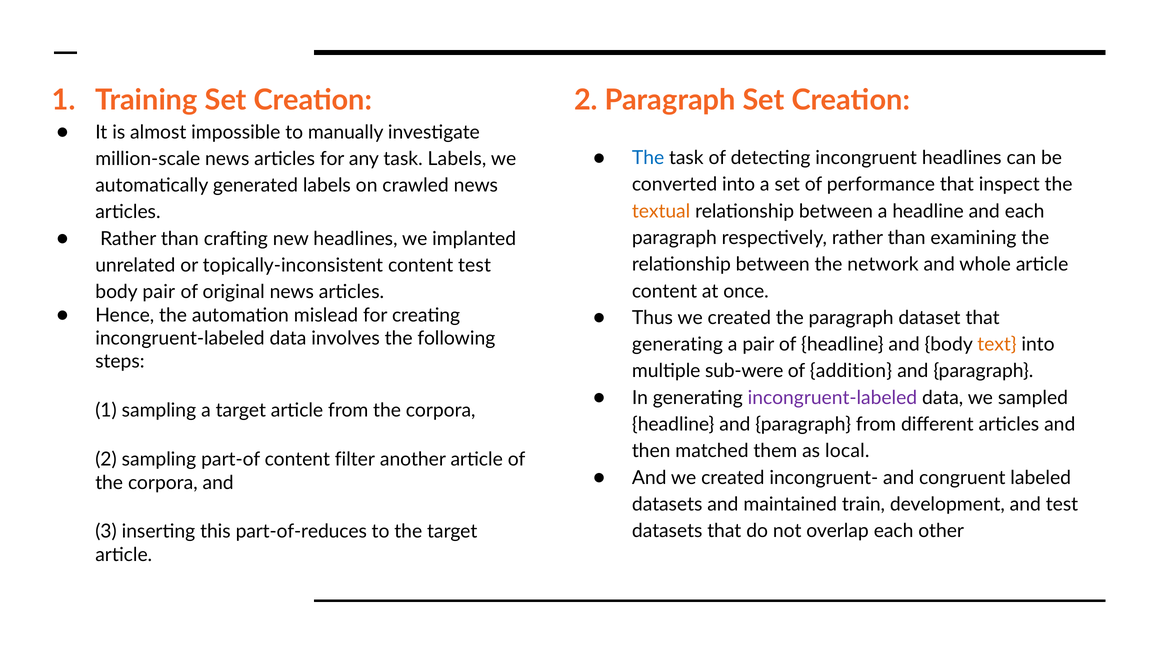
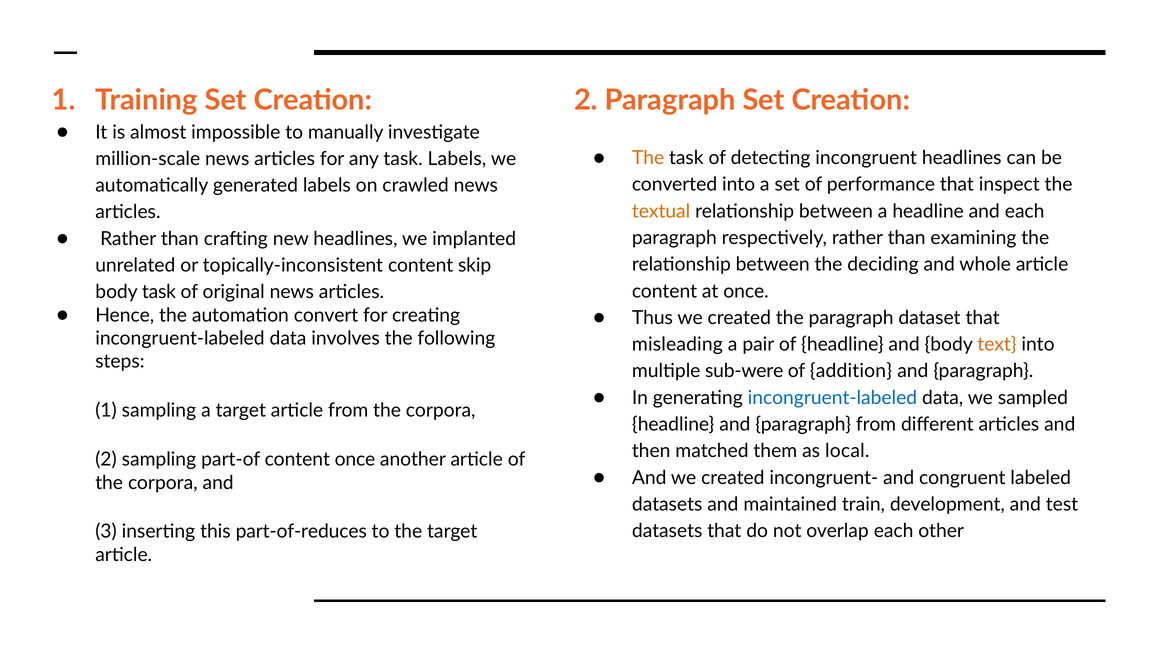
The colour: blue -> orange (648, 158)
network: network -> deciding (883, 264)
content test: test -> skip (475, 265)
body pair: pair -> task (159, 292)
mislead: mislead -> convert (326, 315)
generating: generating -> misleading (677, 344)
incongruent-labeled colour: purple -> blue (832, 398)
content filter: filter -> once (355, 459)
